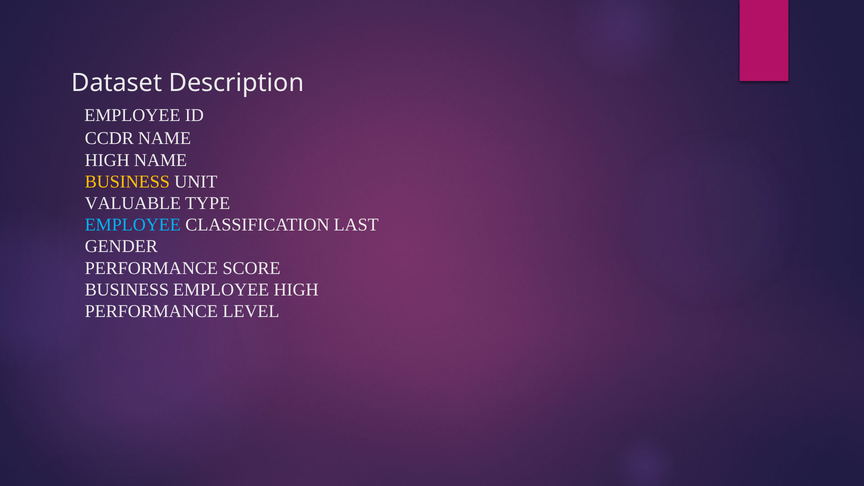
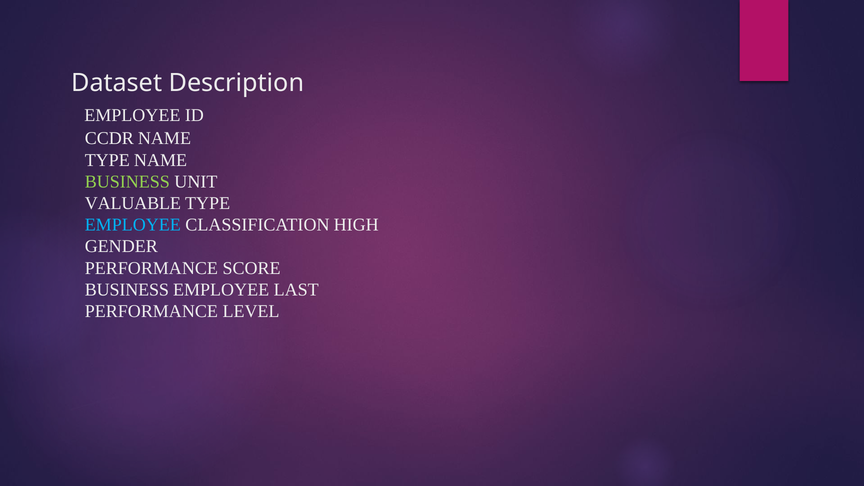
HIGH: HIGH -> TYPE (107, 160)
BUSINESS colour: yellow -> light green (127, 182)
LAST: LAST -> HIGH (356, 225)
EMPLOYEE HIGH: HIGH -> LAST (296, 290)
